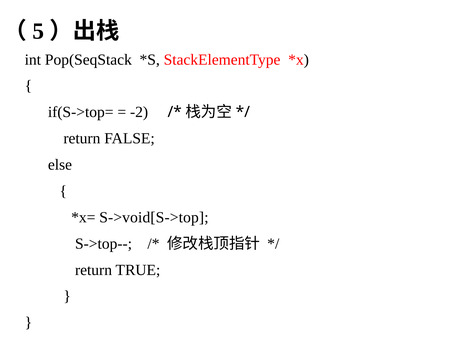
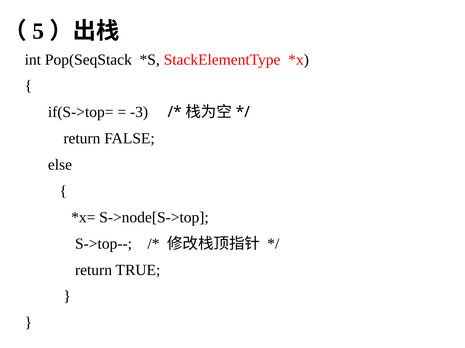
-2: -2 -> -3 (139, 112)
S->void[S->top: S->void[S->top -> S->node[S->top (154, 218)
